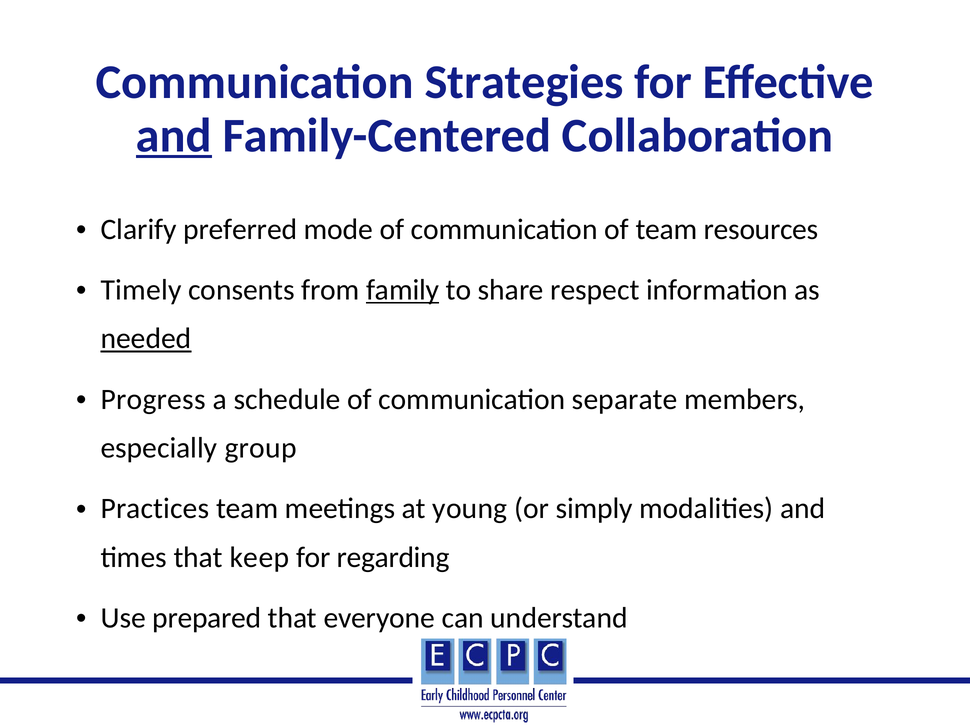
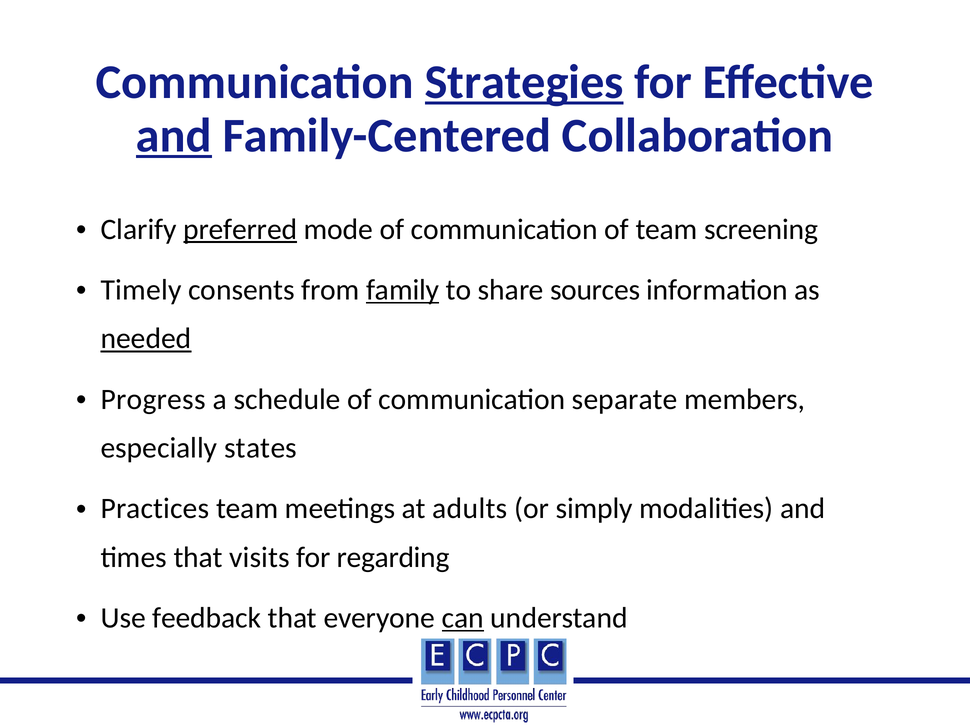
Strategies underline: none -> present (524, 82)
preferred underline: none -> present (240, 229)
resources: resources -> screening (761, 229)
respect: respect -> sources (595, 290)
group: group -> states (261, 448)
young: young -> adults (470, 509)
keep: keep -> visits (260, 558)
prepared: prepared -> feedback (207, 618)
can underline: none -> present (463, 618)
